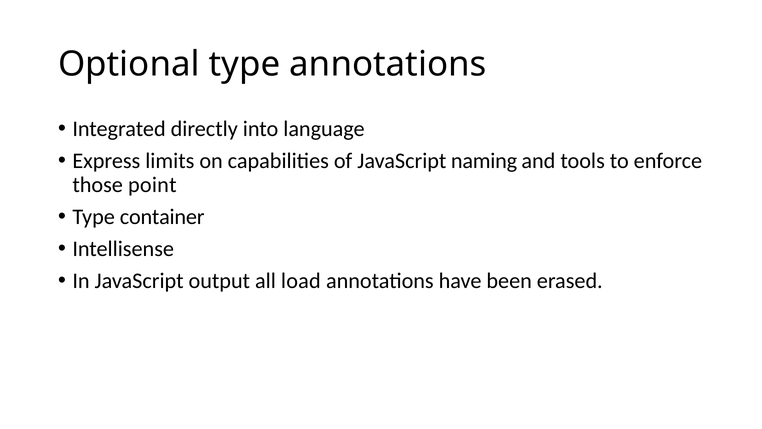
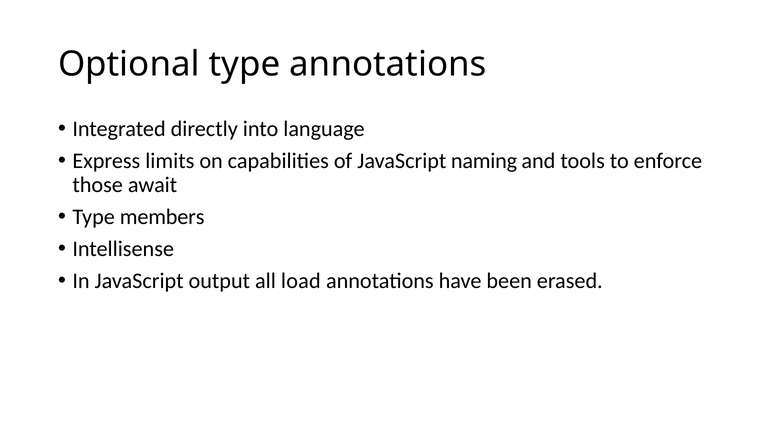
point: point -> await (152, 185)
container: container -> members (162, 217)
